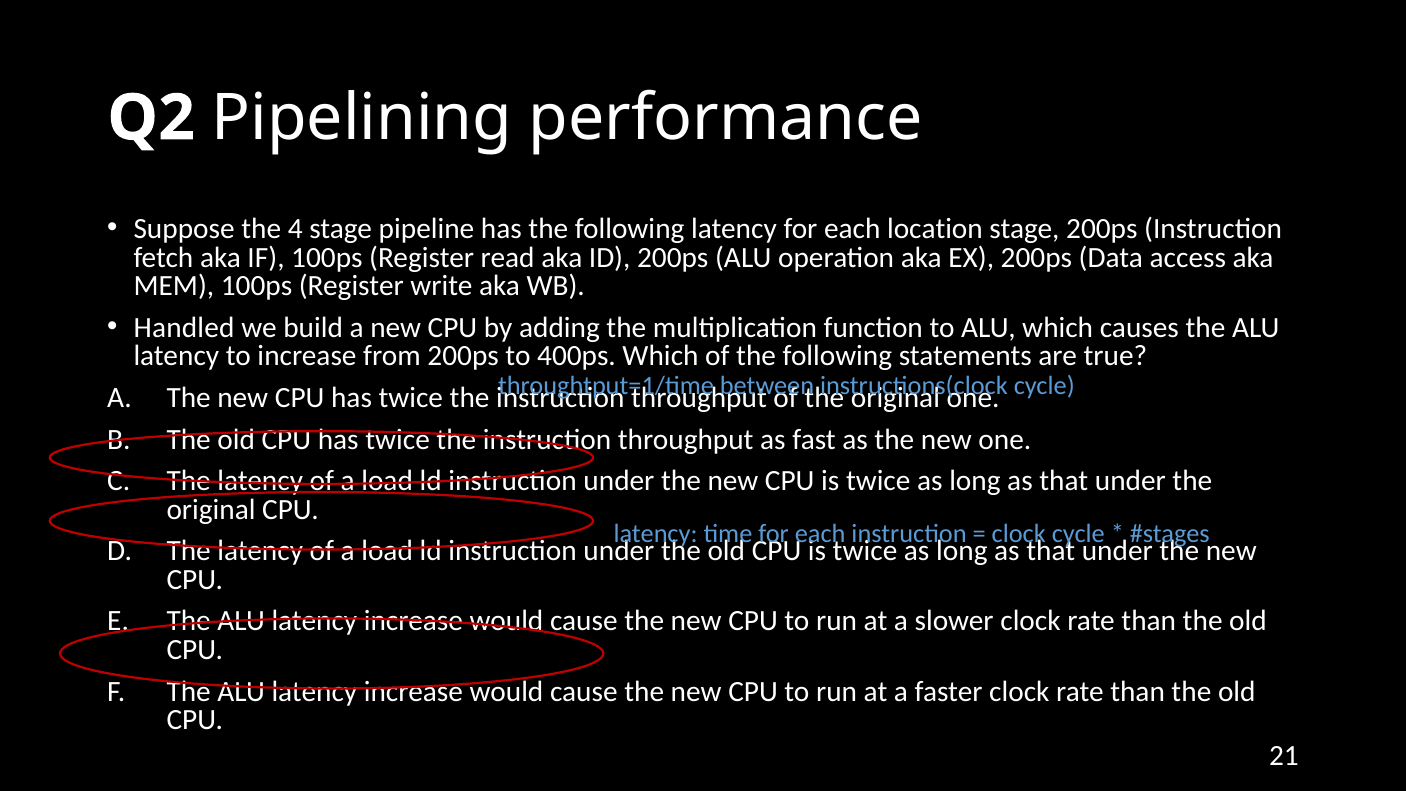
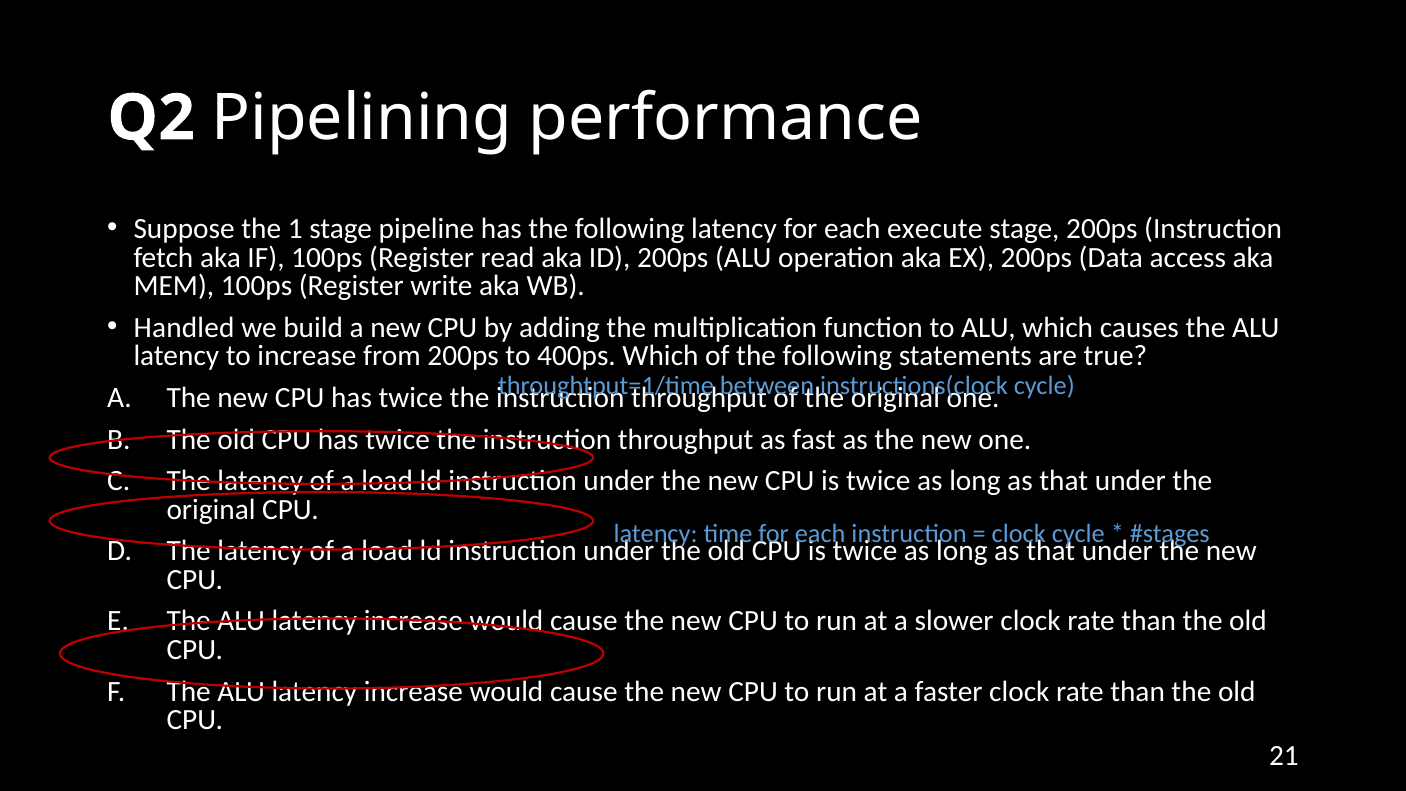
4: 4 -> 1 (295, 229)
location: location -> execute (935, 229)
